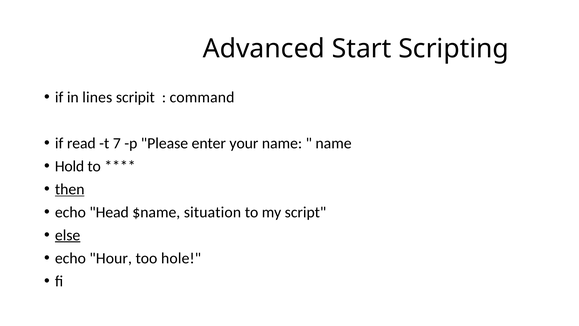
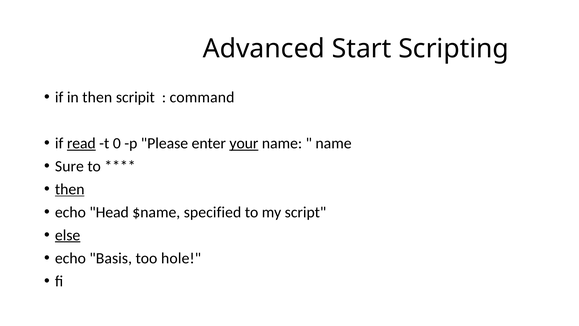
in lines: lines -> then (97, 97)
read underline: none -> present (81, 143)
7: 7 -> 0 (117, 143)
your underline: none -> present (244, 143)
Hold: Hold -> Sure (69, 166)
situation: situation -> specified (213, 212)
Hour: Hour -> Basis (111, 258)
